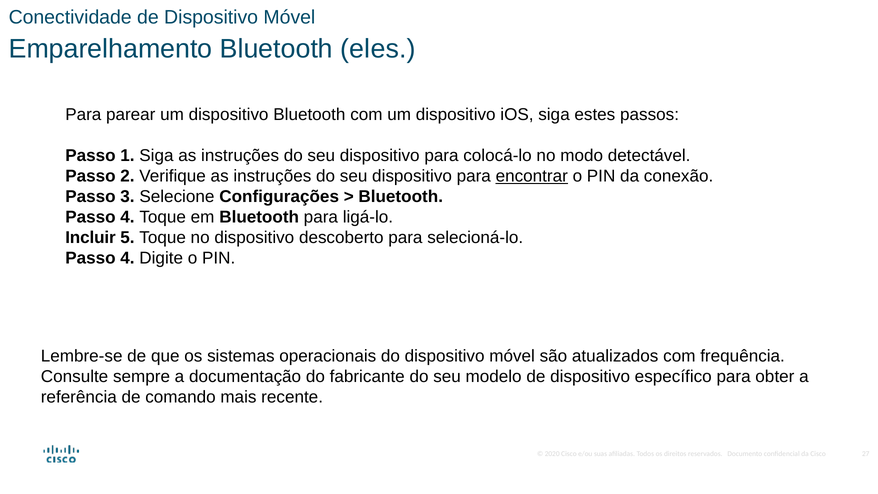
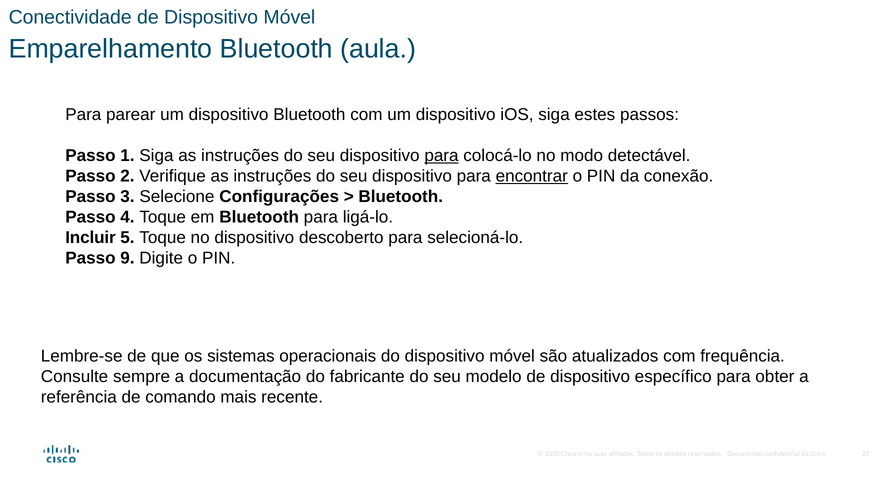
eles: eles -> aula (378, 49)
para underline: none -> present (441, 156)
4: 4 -> 9 (127, 258)
